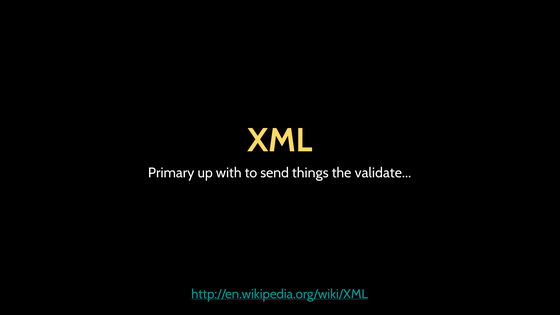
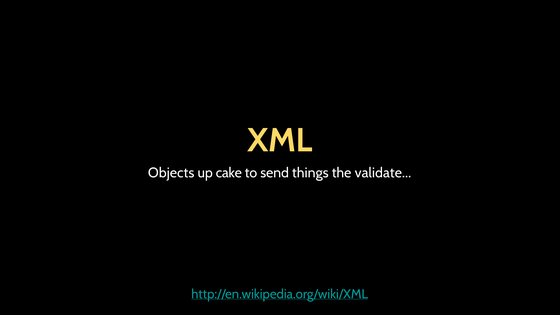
Primary: Primary -> Objects (171, 173)
with: with -> cake (229, 173)
